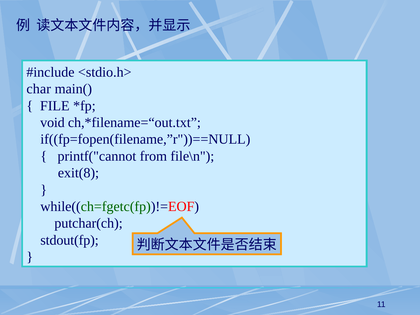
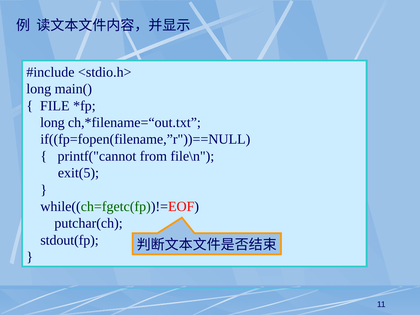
char: char -> long (39, 89)
void: void -> long (52, 123)
exit(8: exit(8 -> exit(5 (78, 173)
